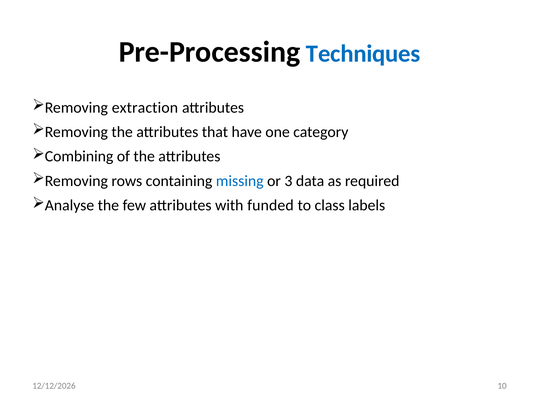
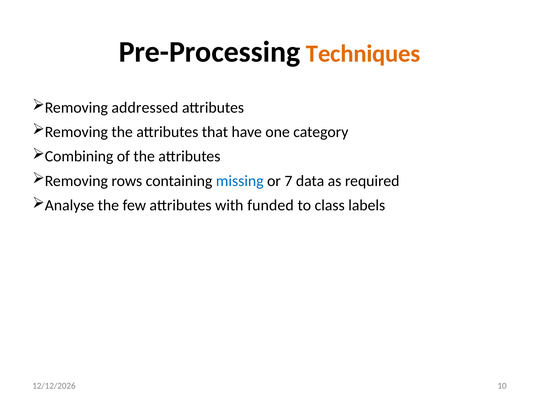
Techniques colour: blue -> orange (363, 54)
extraction: extraction -> addressed (145, 108)
3: 3 -> 7 (288, 181)
